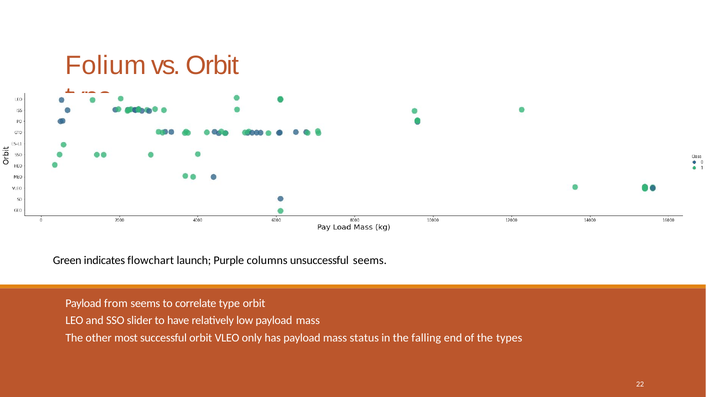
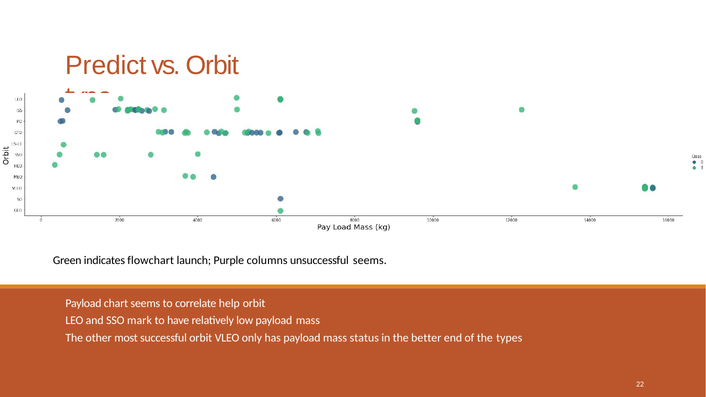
Folium: Folium -> Predict (106, 65)
from: from -> chart (116, 304)
correlate type: type -> help (229, 304)
slider: slider -> mark (139, 321)
falling: falling -> better (426, 338)
